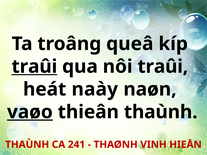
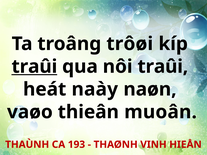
queâ: queâ -> trôøi (130, 44)
vaøo underline: present -> none (30, 112)
thieân thaùnh: thaùnh -> muoân (161, 112)
241: 241 -> 193 (76, 145)
